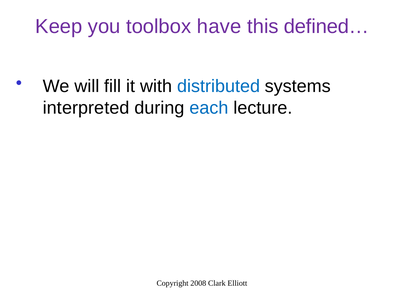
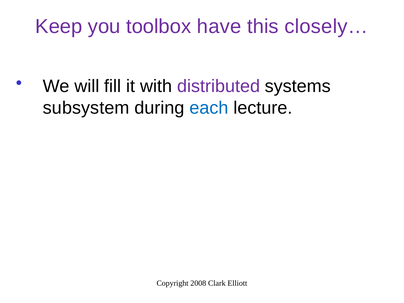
defined…: defined… -> closely… (326, 27)
distributed colour: blue -> purple (219, 86)
interpreted: interpreted -> subsystem (86, 108)
